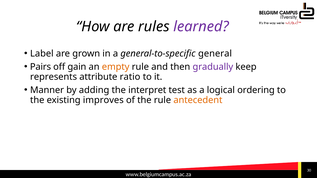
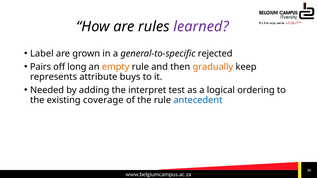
general: general -> rejected (215, 54)
gain: gain -> long (77, 67)
gradually colour: purple -> orange (213, 67)
ratio: ratio -> buys (130, 77)
Manner: Manner -> Needed (47, 90)
improves: improves -> coverage (103, 100)
antecedent colour: orange -> blue (198, 100)
